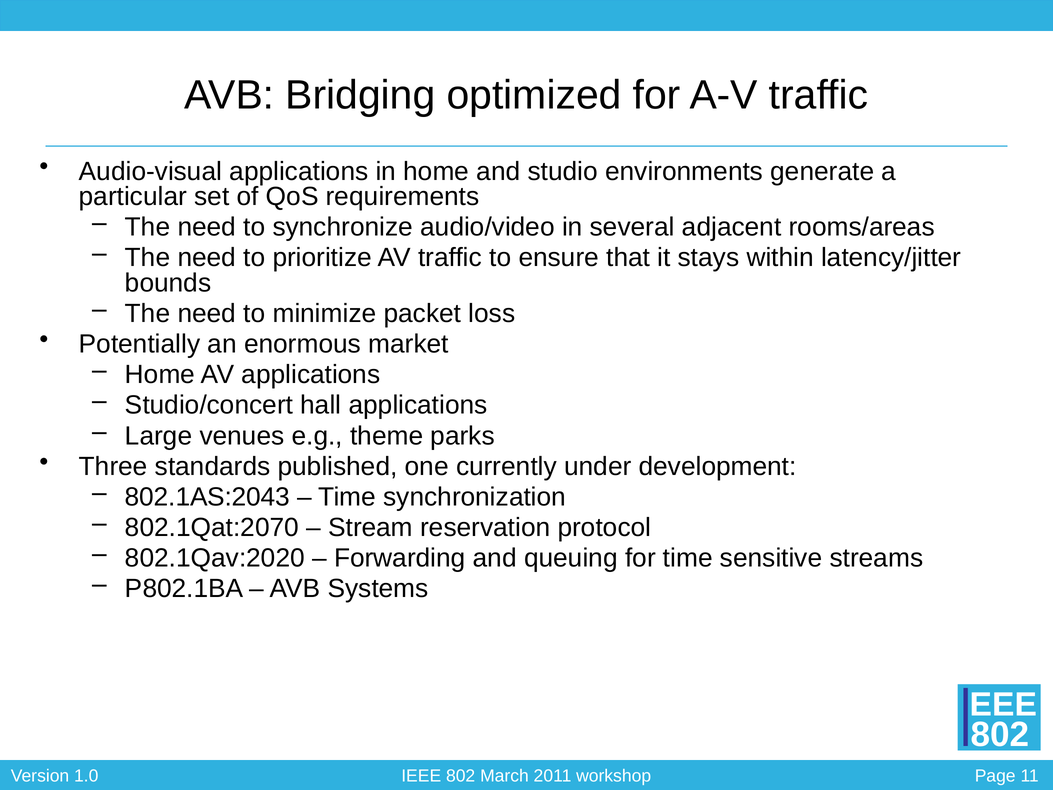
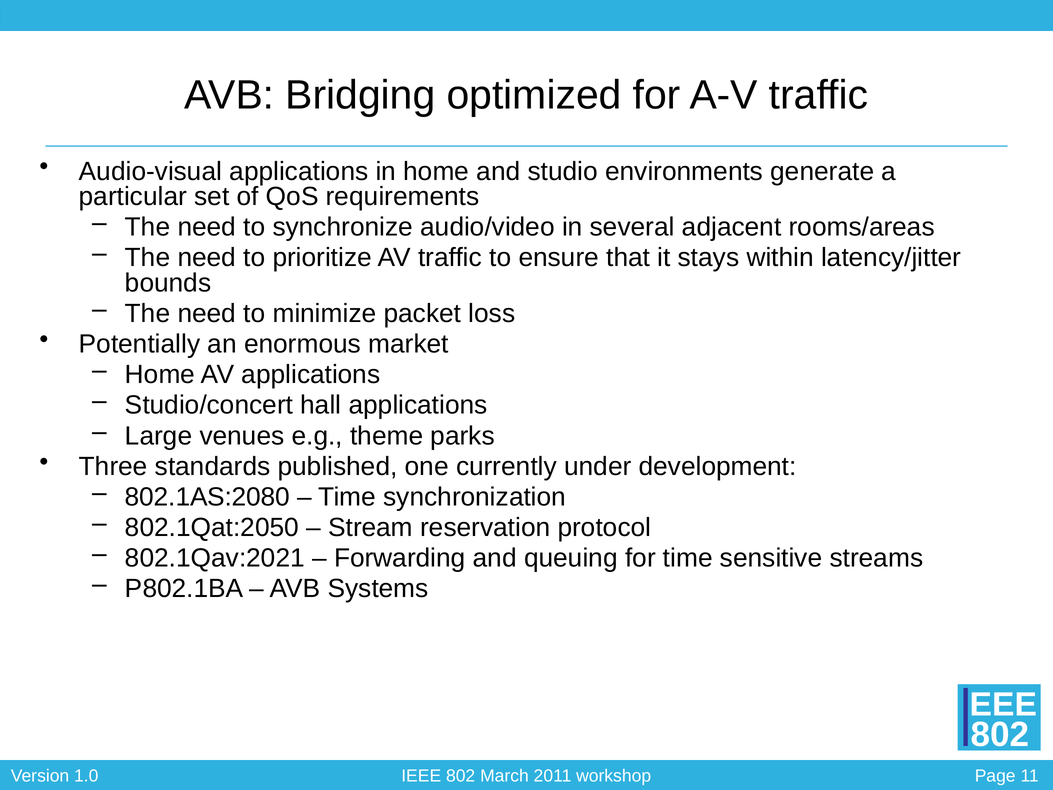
802.1AS:2043: 802.1AS:2043 -> 802.1AS:2080 (207, 497)
802.1Qat:2070: 802.1Qat:2070 -> 802.1Qat:2050 (212, 527)
802.1Qav:2020: 802.1Qav:2020 -> 802.1Qav:2021 (215, 558)
